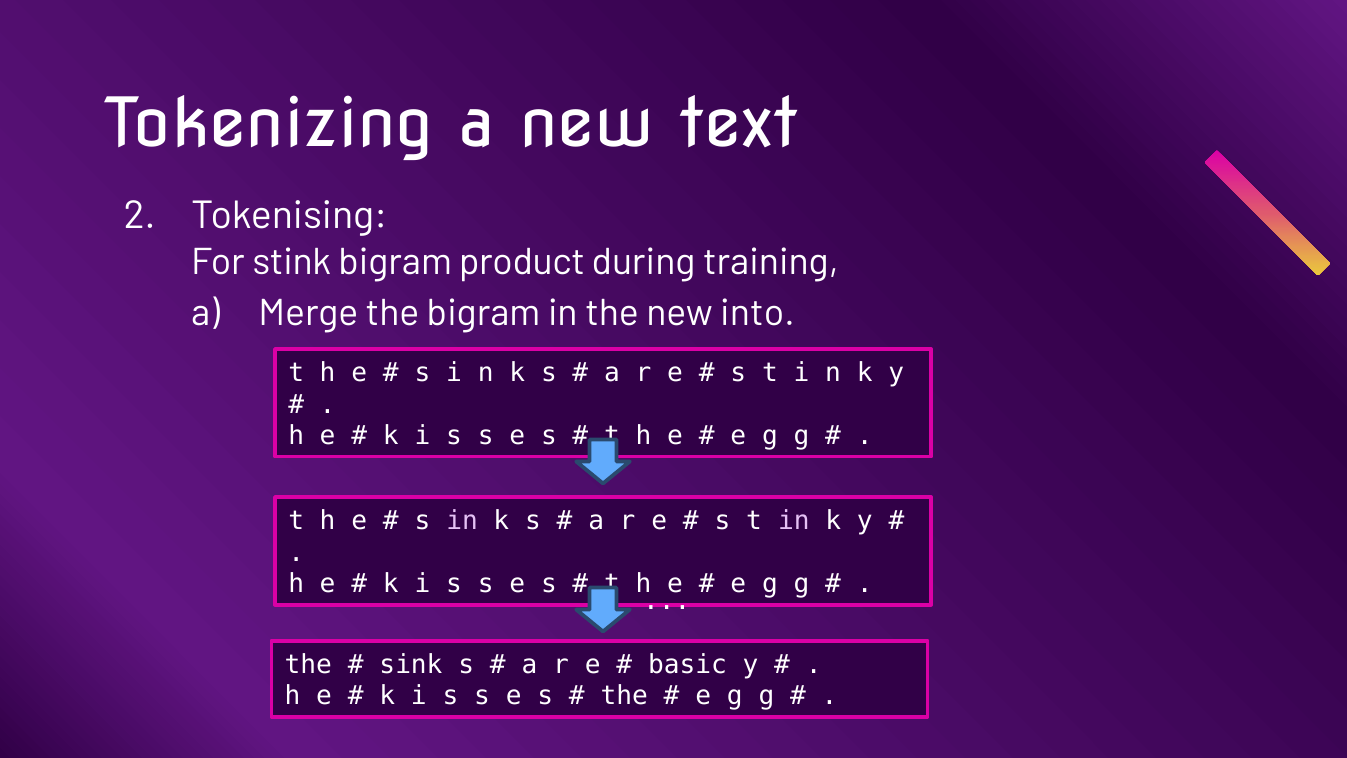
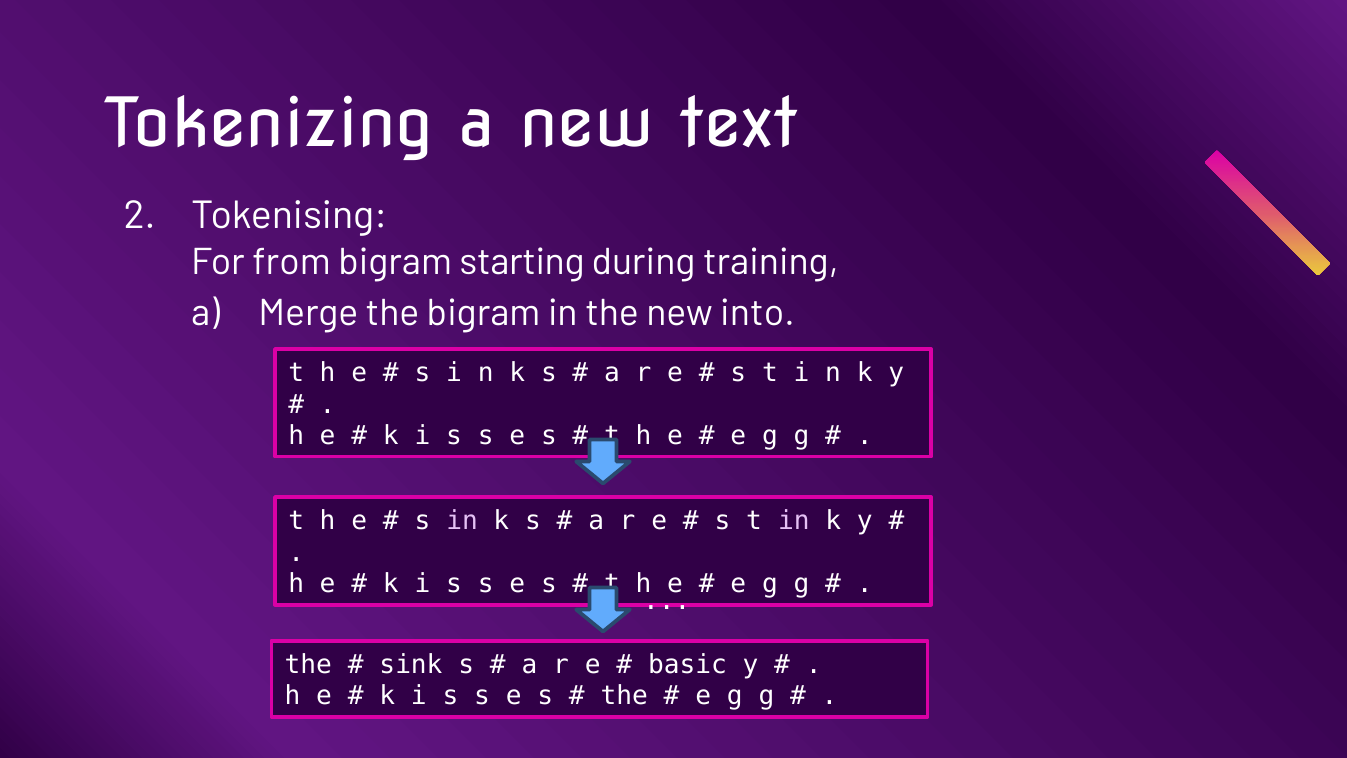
stink: stink -> from (292, 262)
product: product -> starting (522, 262)
